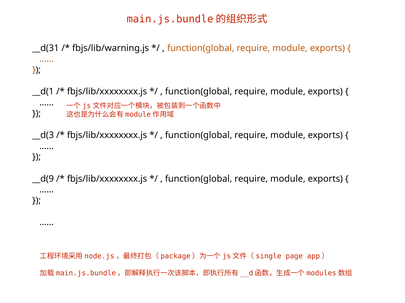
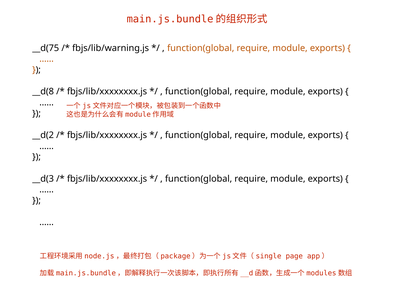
__d(31: __d(31 -> __d(75 (46, 48)
__d(1: __d(1 -> __d(8 (43, 92)
__d(3: __d(3 -> __d(2 (43, 135)
__d(9: __d(9 -> __d(3 (43, 179)
